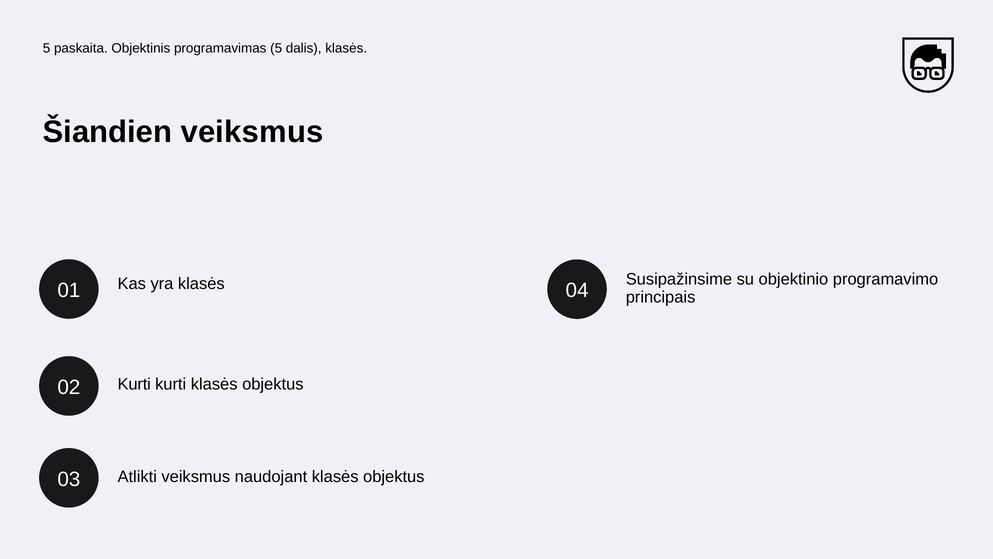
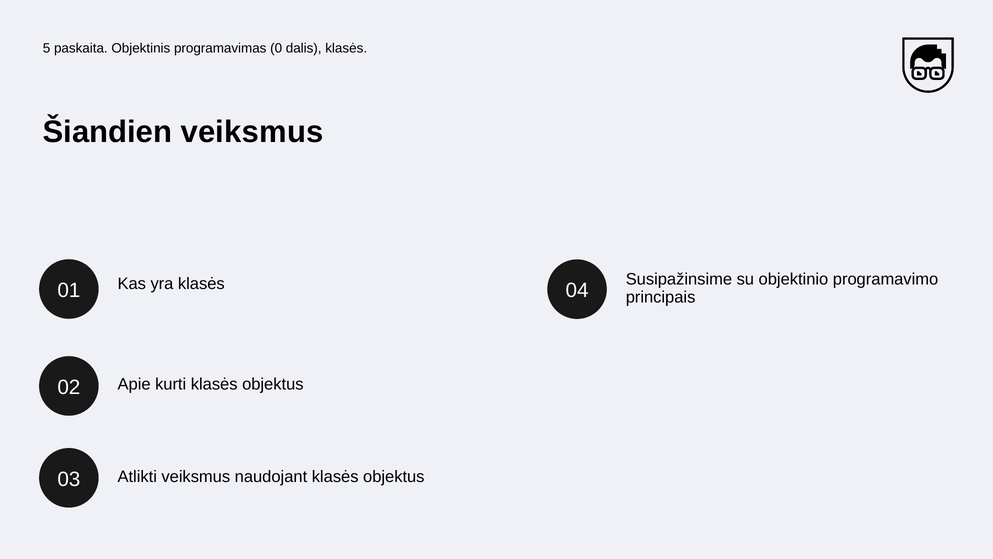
programavimas 5: 5 -> 0 (276, 48)
Kurti: Kurti -> Apie (134, 384)
